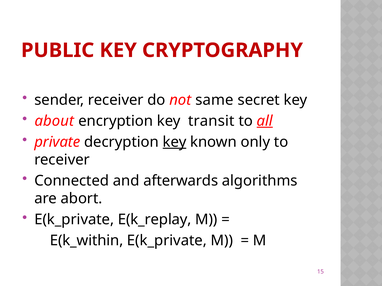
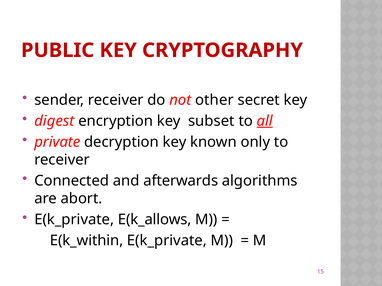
same: same -> other (214, 100)
about: about -> digest (54, 121)
transit: transit -> subset (211, 121)
key underline: present -> none (175, 142)
E(k_replay: E(k_replay -> E(k_allows (155, 220)
